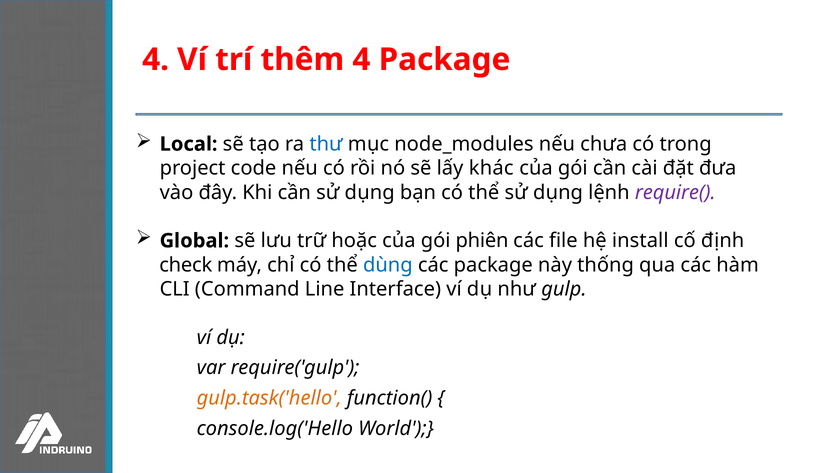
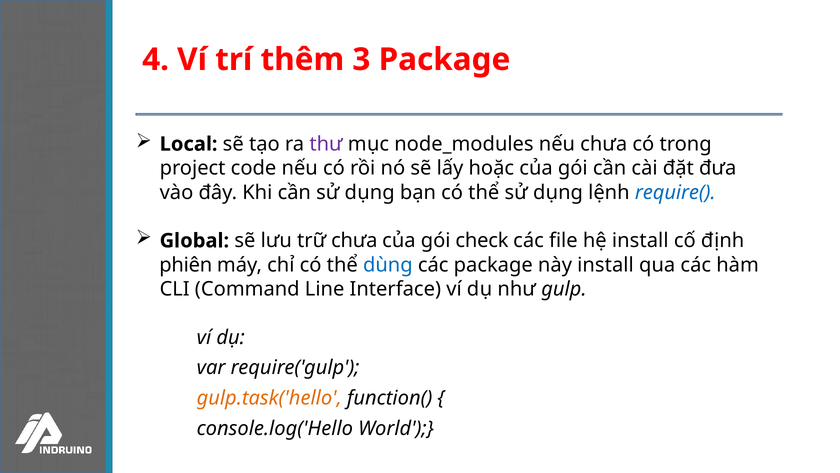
thêm 4: 4 -> 3 (361, 59)
thư colour: blue -> purple (326, 144)
khác: khác -> hoặc (491, 168)
require( colour: purple -> blue (675, 192)
trữ hoặc: hoặc -> chưa (354, 240)
phiên: phiên -> check (482, 240)
check: check -> phiên (186, 265)
này thống: thống -> install (606, 265)
